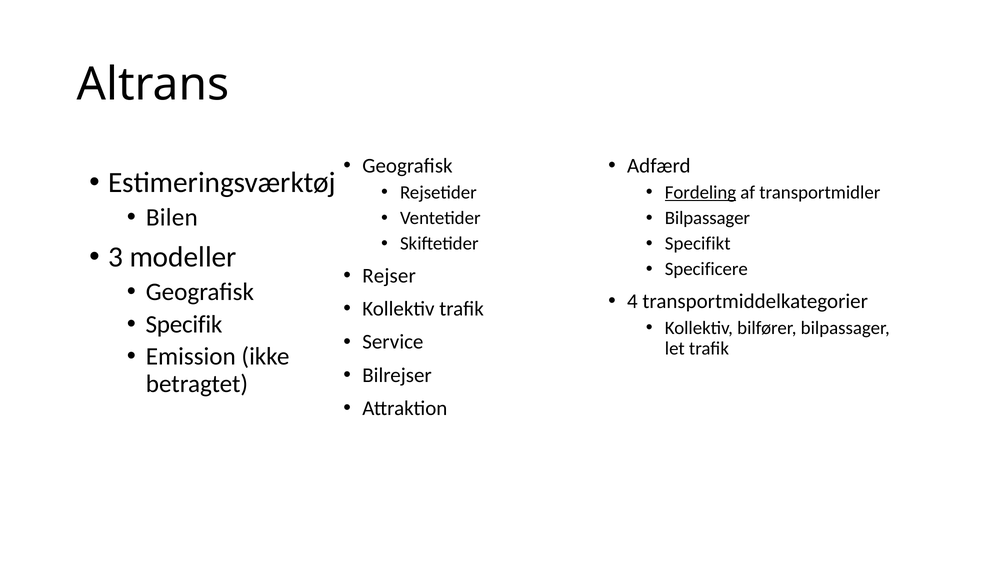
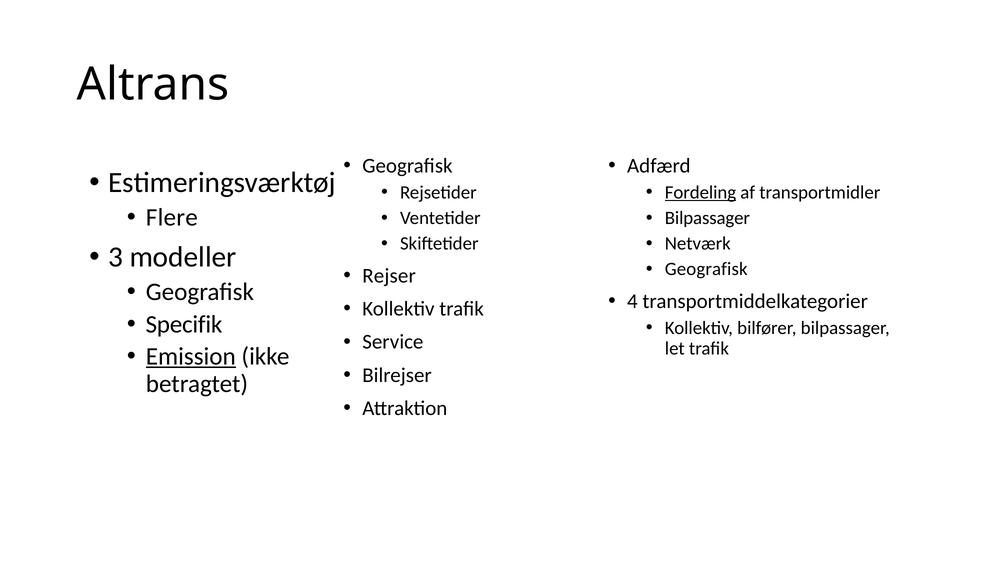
Bilen: Bilen -> Flere (172, 217)
Specifikt: Specifikt -> Netværk (698, 244)
Specificere: Specificere -> Geografisk (706, 269)
Emission underline: none -> present (191, 357)
